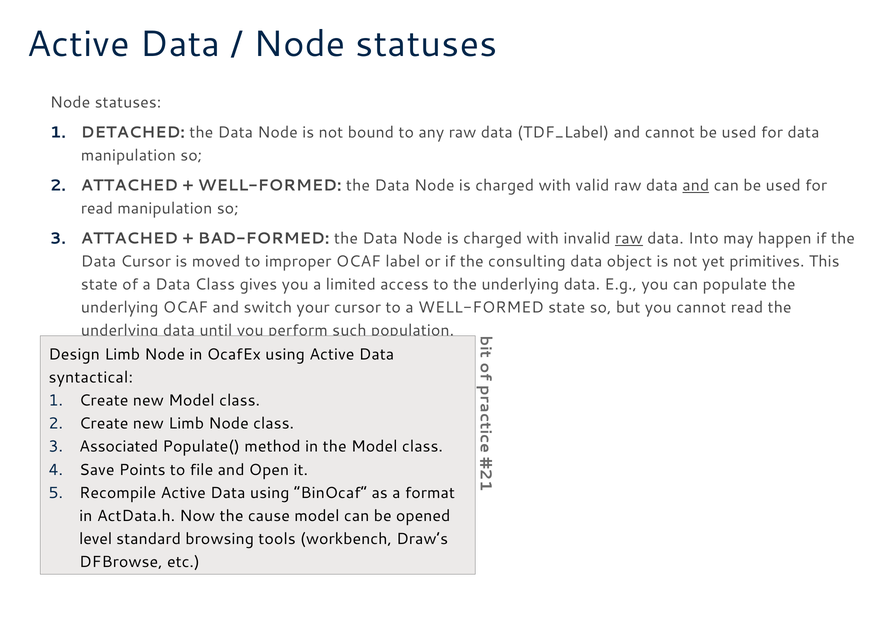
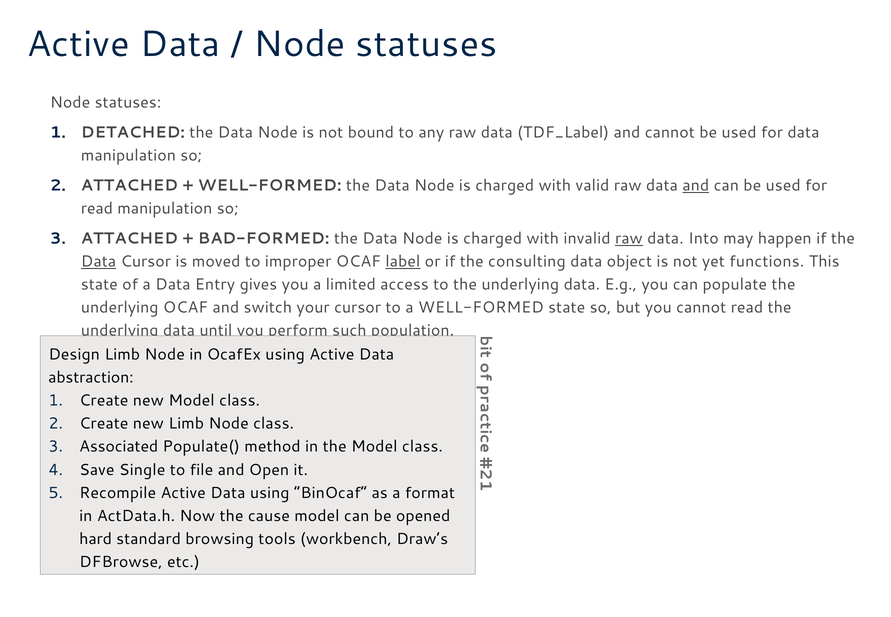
Data underline: none -> present (99, 261)
label underline: none -> present (403, 261)
primitives: primitives -> functions (767, 261)
Data Class: Class -> Entry (215, 284)
syntactical: syntactical -> abstraction (91, 378)
Points: Points -> Single (142, 470)
level: level -> hard (96, 539)
